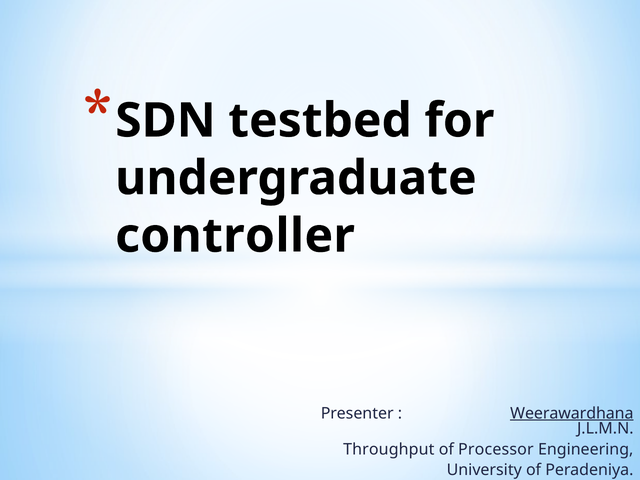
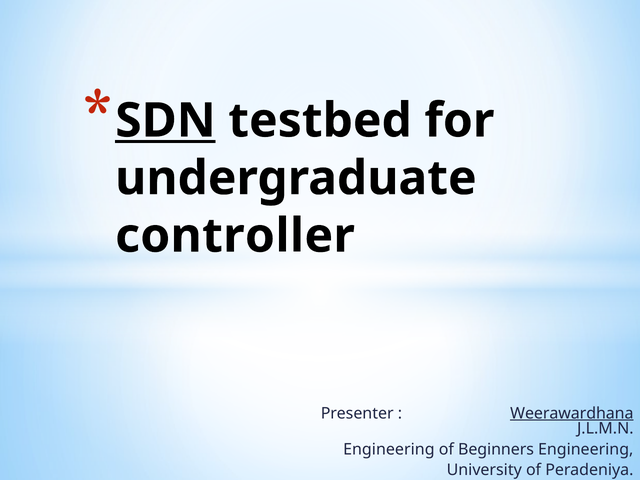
SDN underline: none -> present (165, 121)
Throughput: Throughput -> Engineering (389, 449)
Processor: Processor -> Beginners (496, 449)
